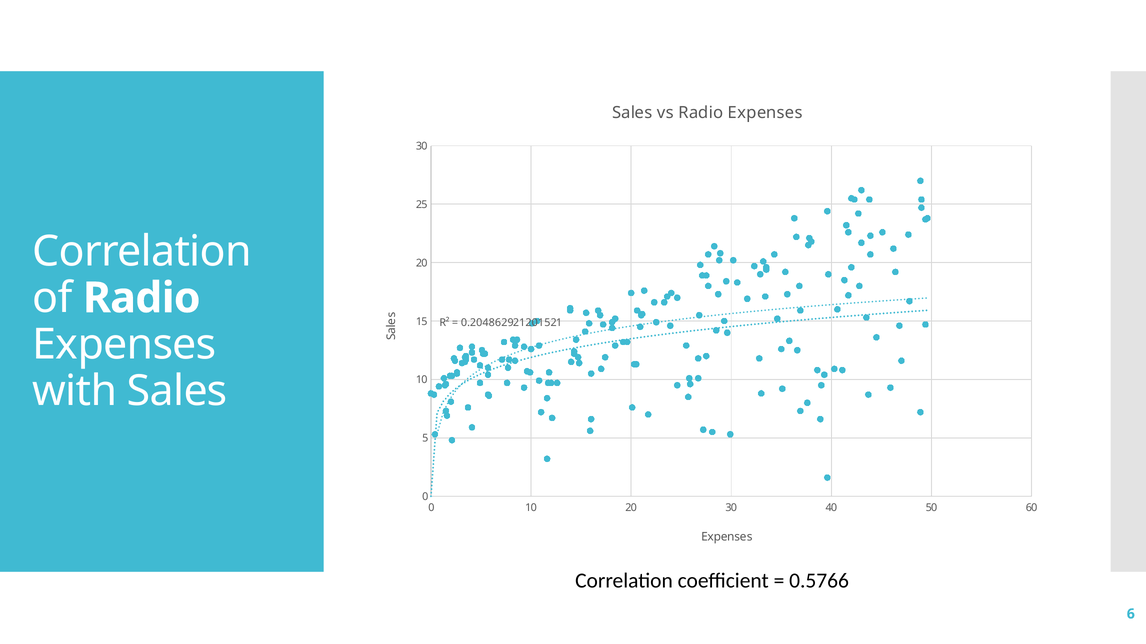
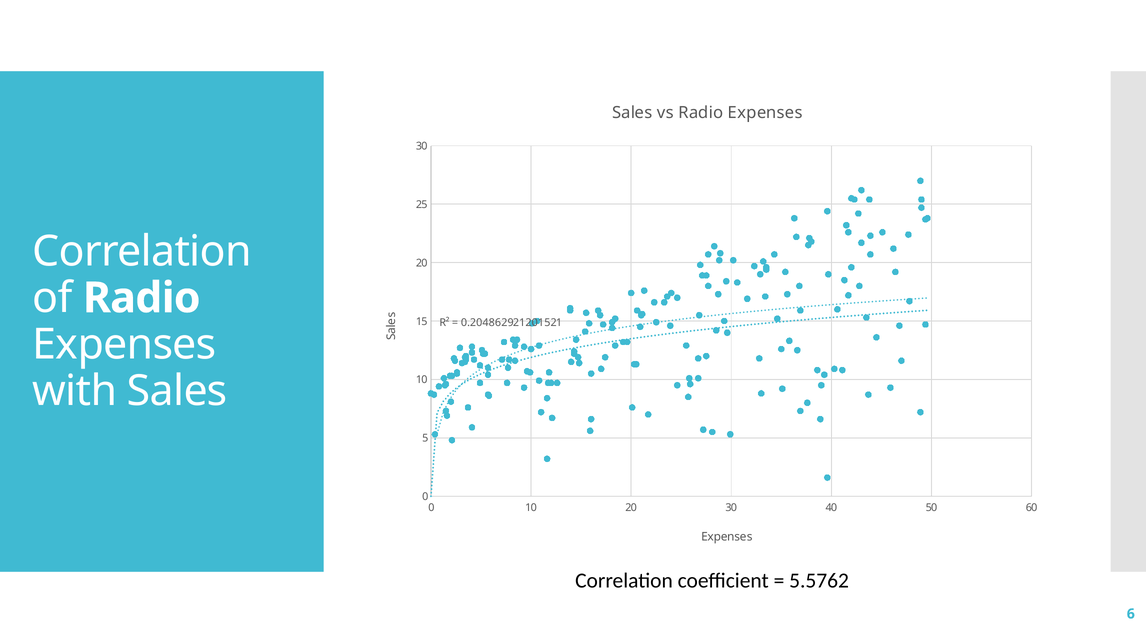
0.5766: 0.5766 -> 5.5762 (819, 581)
